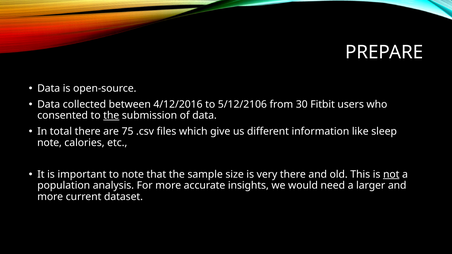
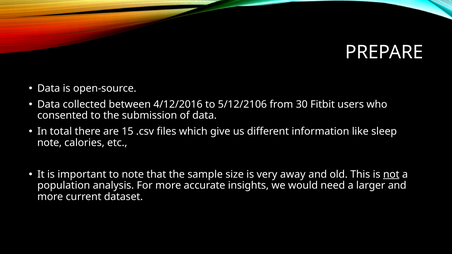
the underline: present -> none (111, 116)
75: 75 -> 15 (128, 132)
very there: there -> away (293, 175)
